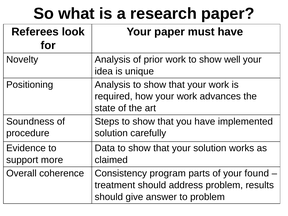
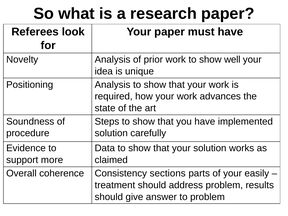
program: program -> sections (168, 173)
found: found -> easily (257, 173)
